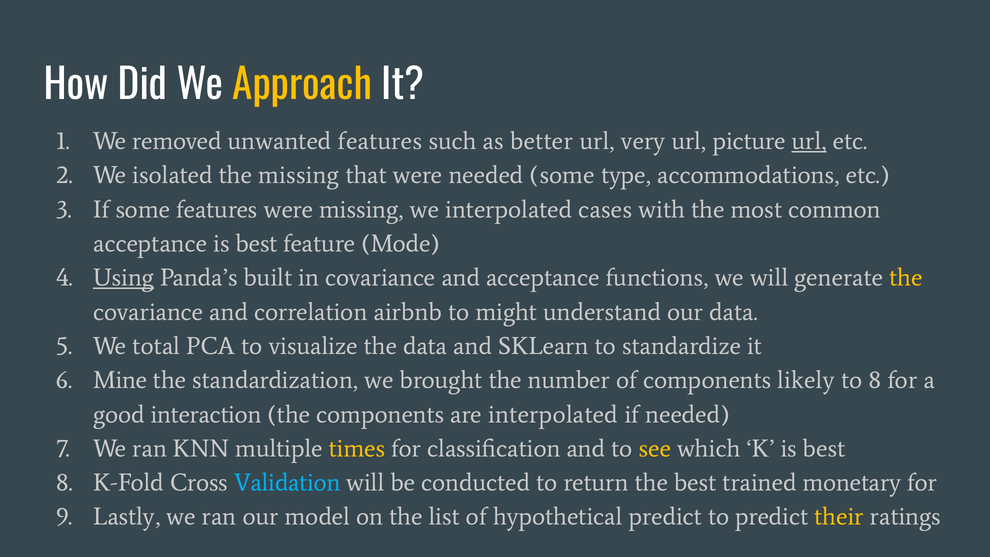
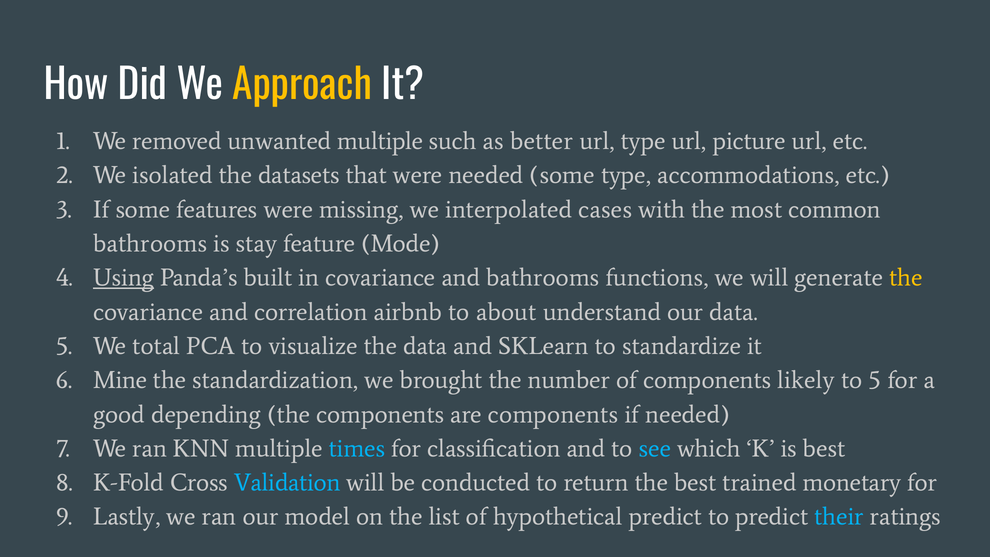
unwanted features: features -> multiple (380, 141)
url very: very -> type (643, 141)
url underline: present -> none (809, 141)
the missing: missing -> datasets (299, 175)
acceptance: acceptance -> bathrooms (150, 244)
best: best -> stay (256, 244)
and acceptance: acceptance -> bathrooms (543, 278)
might: might -> about (506, 312)
to 8: 8 -> 5 (875, 380)
interaction: interaction -> depending (206, 414)
are interpolated: interpolated -> components (553, 414)
times colour: yellow -> light blue (357, 448)
see colour: yellow -> light blue (655, 448)
their colour: yellow -> light blue (839, 517)
